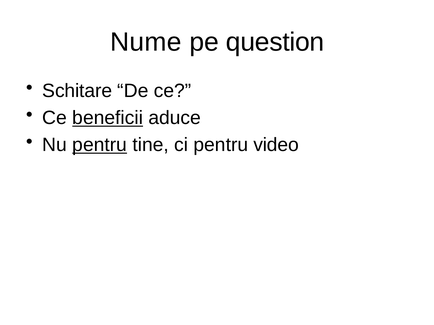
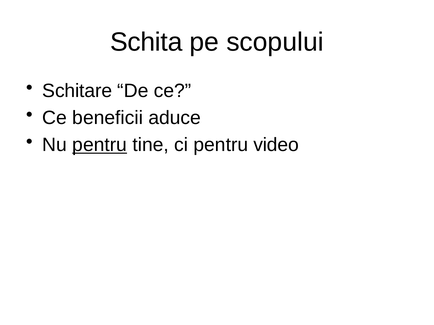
Nume: Nume -> Schita (146, 42)
question: question -> scopului (275, 42)
beneficii underline: present -> none (108, 118)
